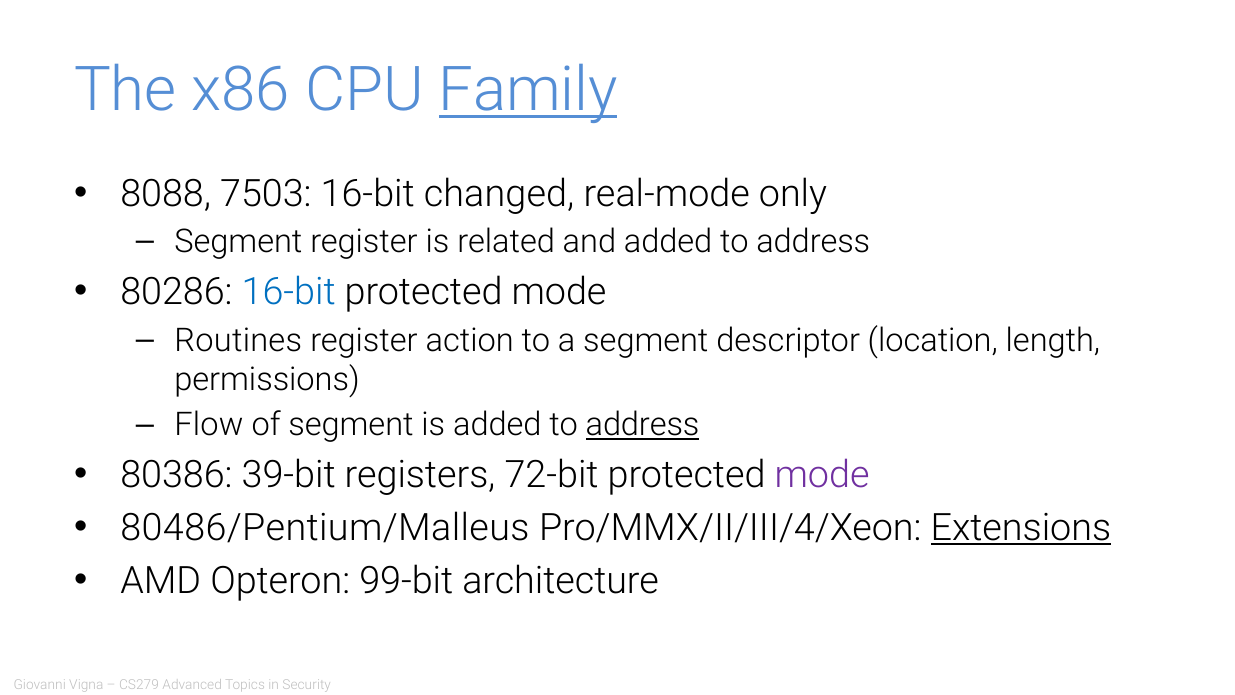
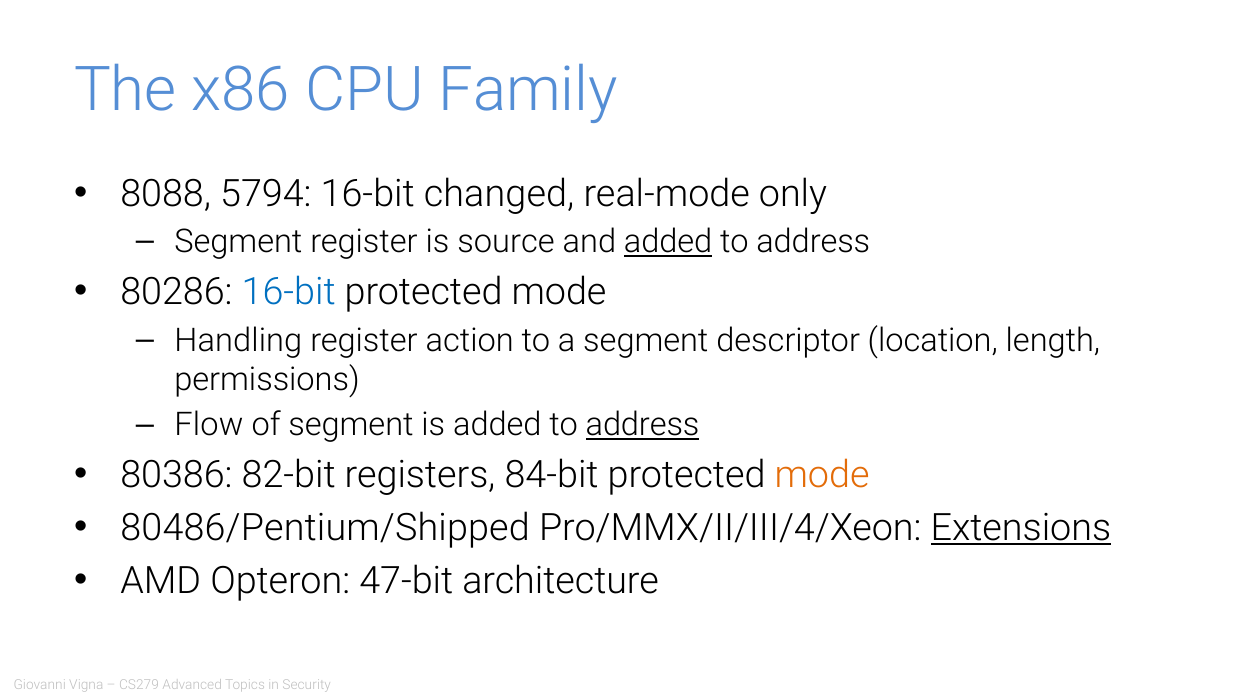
Family underline: present -> none (528, 90)
7503: 7503 -> 5794 (266, 194)
related: related -> source (506, 242)
added underline: none -> present (668, 242)
Routines: Routines -> Handling (238, 340)
39-bit: 39-bit -> 82-bit (289, 475)
72-bit: 72-bit -> 84-bit (552, 475)
mode colour: purple -> orange (822, 475)
80486/Pentium/Malleus: 80486/Pentium/Malleus -> 80486/Pentium/Shipped (325, 528)
99-bit: 99-bit -> 47-bit (406, 581)
